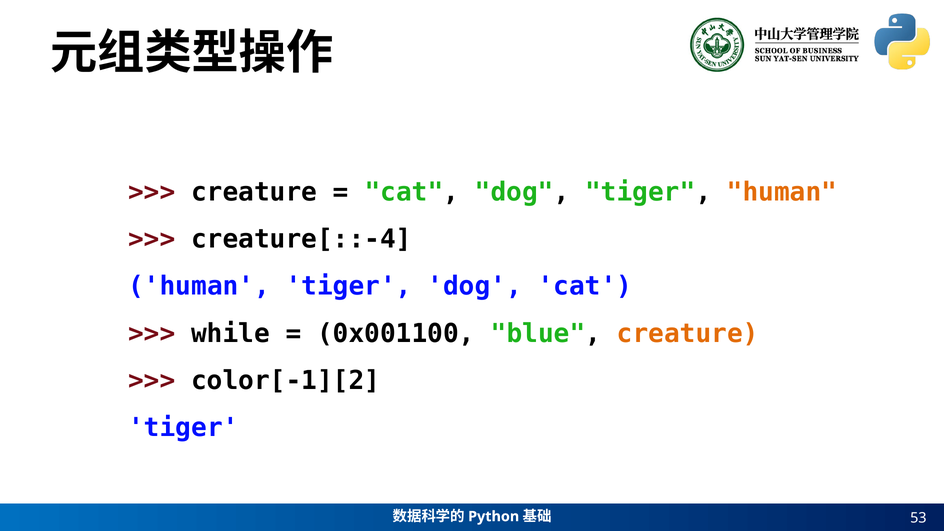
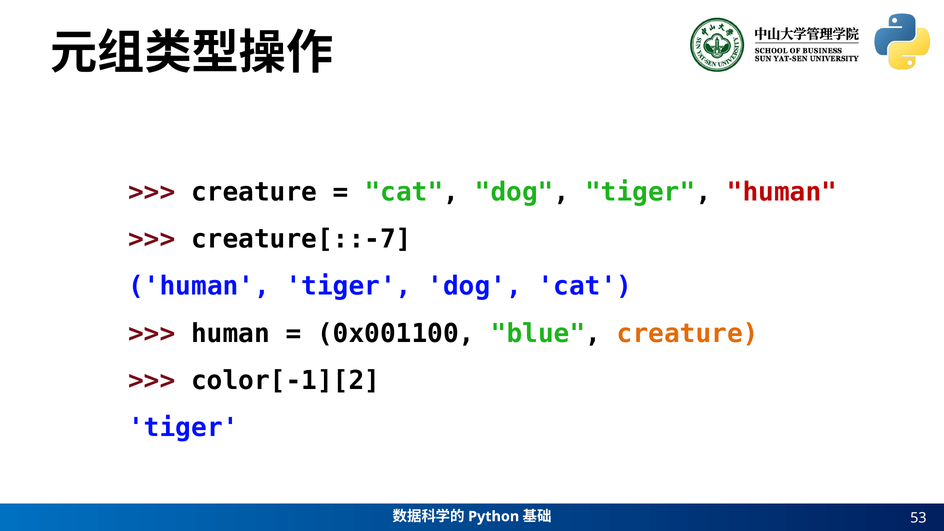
human colour: orange -> red (782, 192)
creature[::-4: creature[::-4 -> creature[::-7 (301, 239)
while: while -> human (231, 333)
